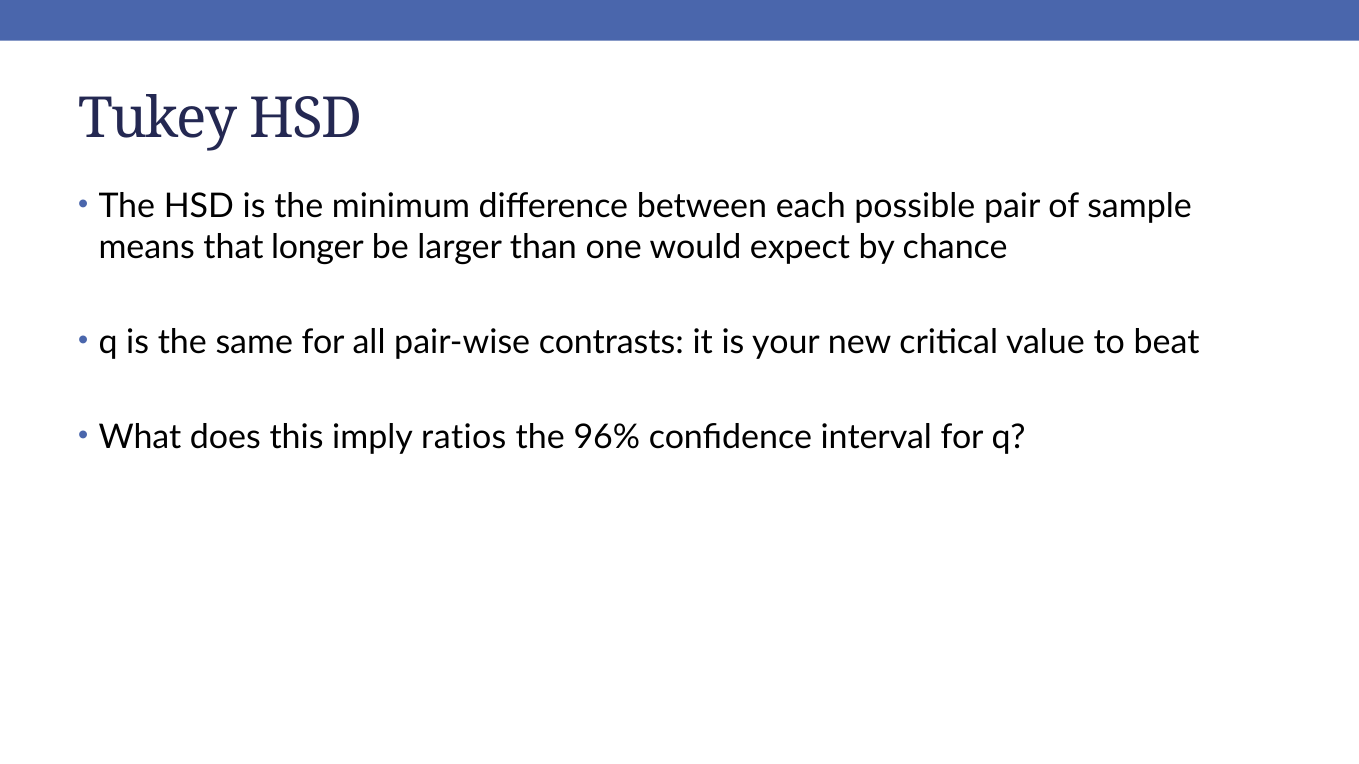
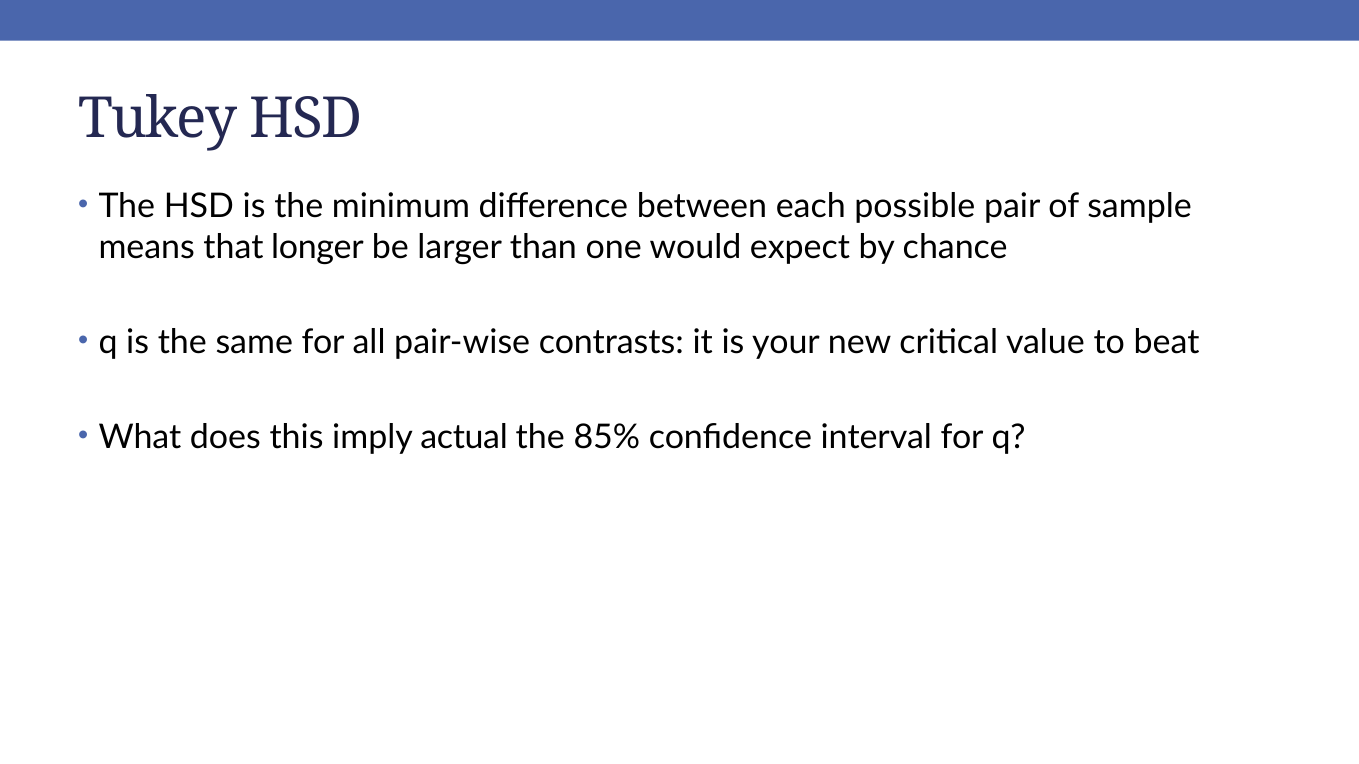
ratios: ratios -> actual (464, 437)
96%: 96% -> 85% (607, 437)
